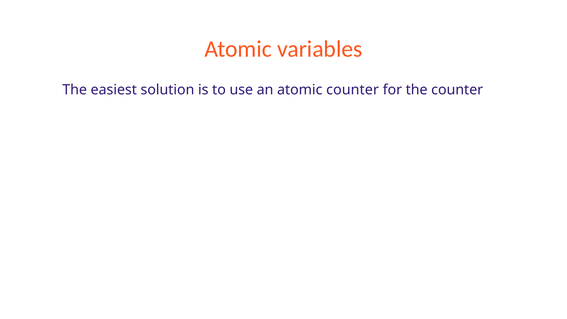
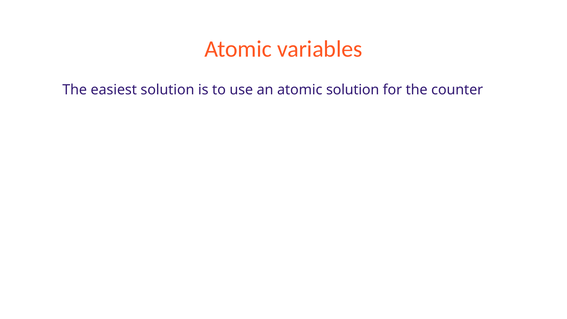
atomic counter: counter -> solution (353, 90)
